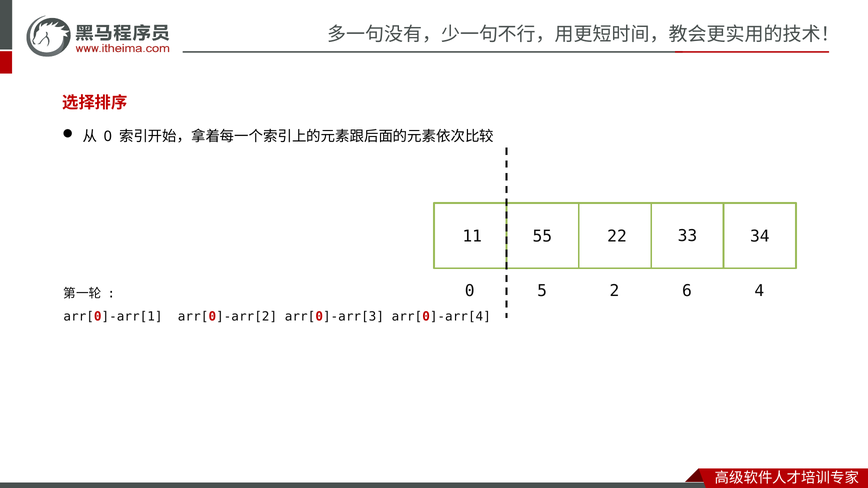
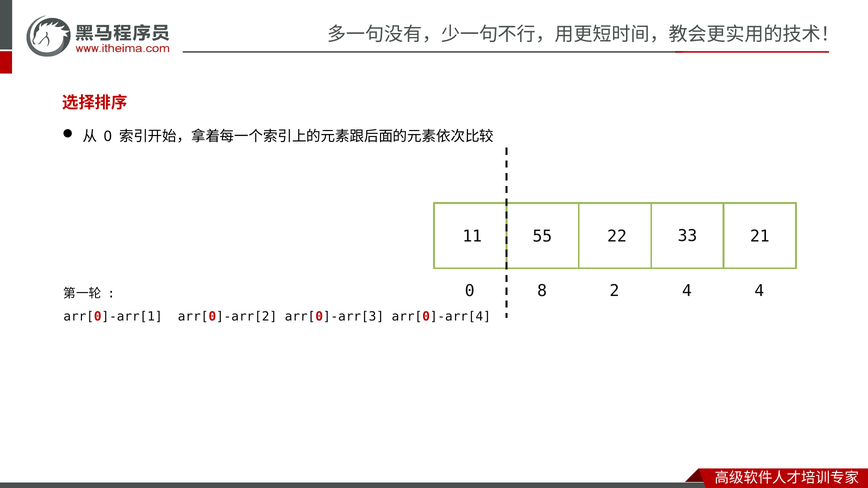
34: 34 -> 21 (760, 237)
5: 5 -> 8 (542, 291)
2 6: 6 -> 4 (687, 291)
